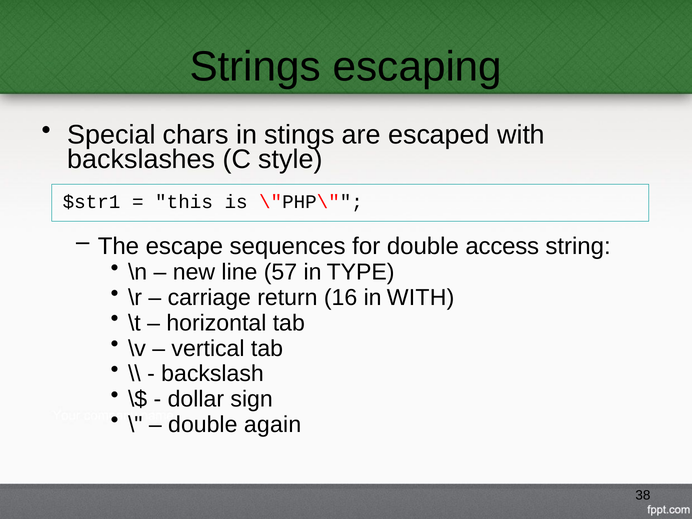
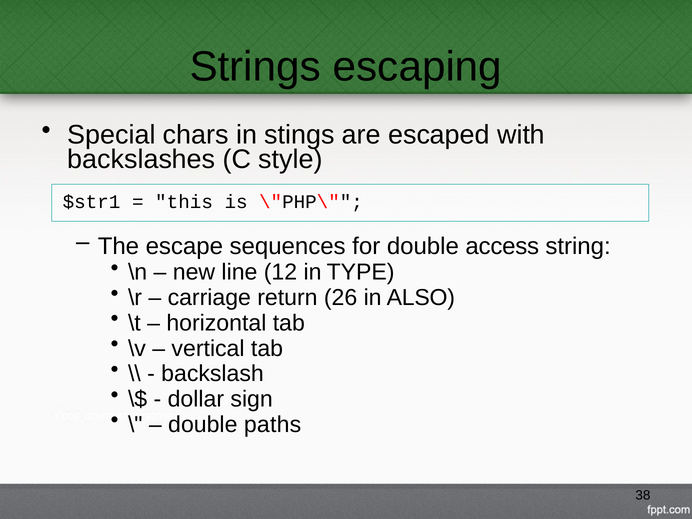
57: 57 -> 12 (280, 272)
16: 16 -> 26 (341, 298)
in WITH: WITH -> ALSO (421, 298)
again: again -> paths (273, 425)
